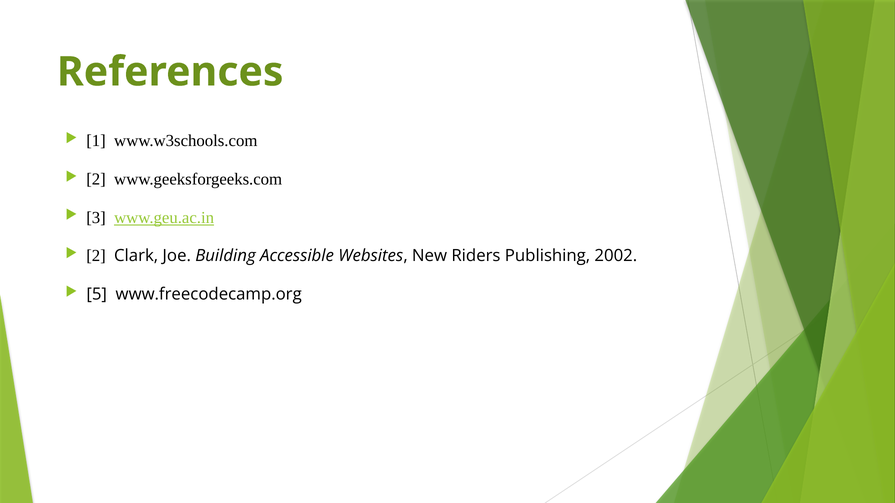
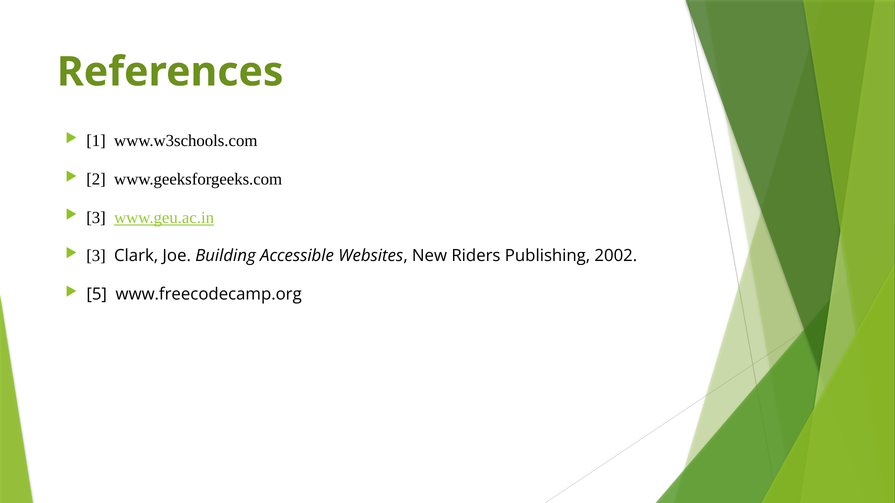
2: 2 -> 3 (96, 256)
